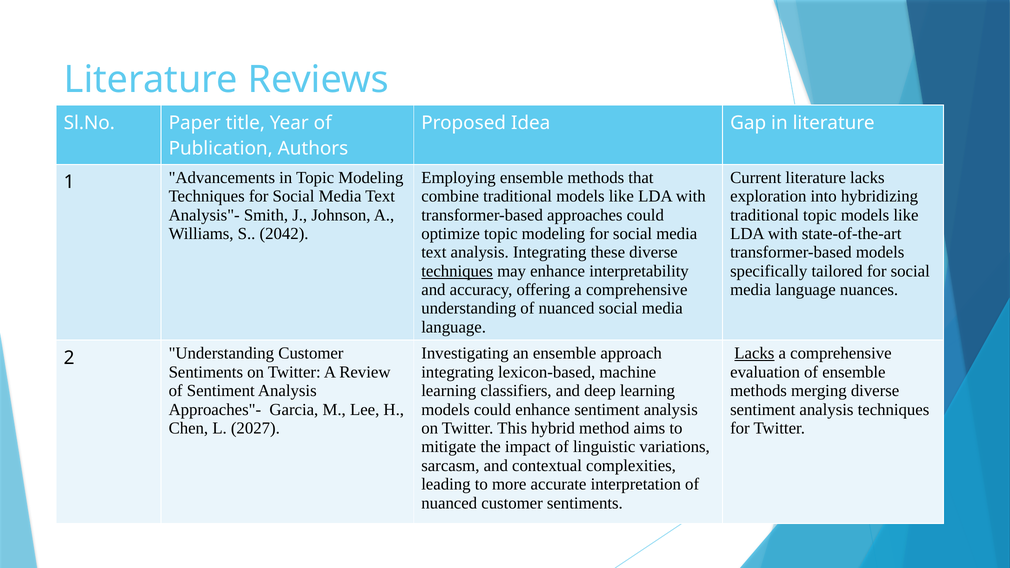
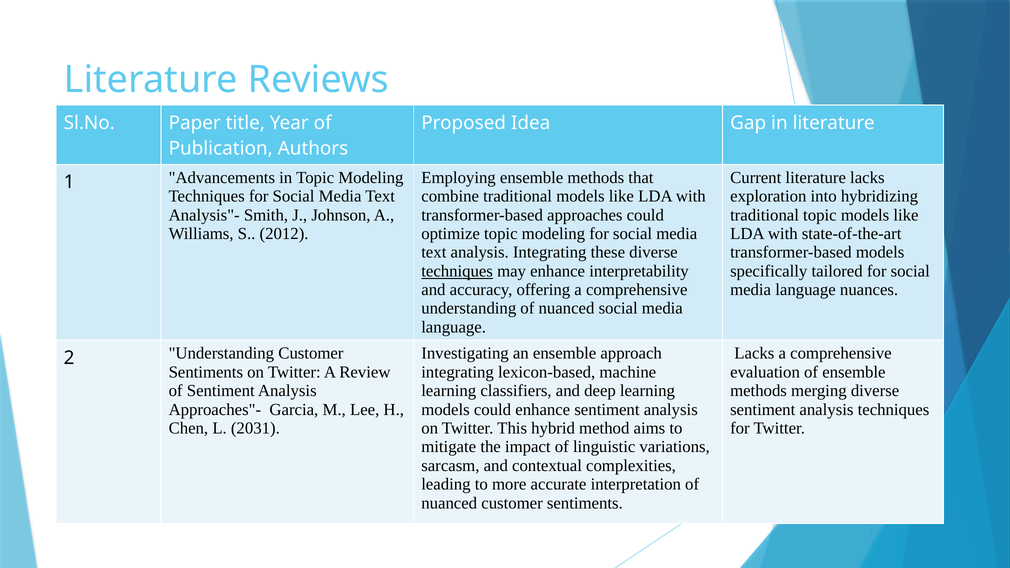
2042: 2042 -> 2012 (284, 234)
Lacks underline: present -> none (754, 354)
2027: 2027 -> 2031 (255, 428)
